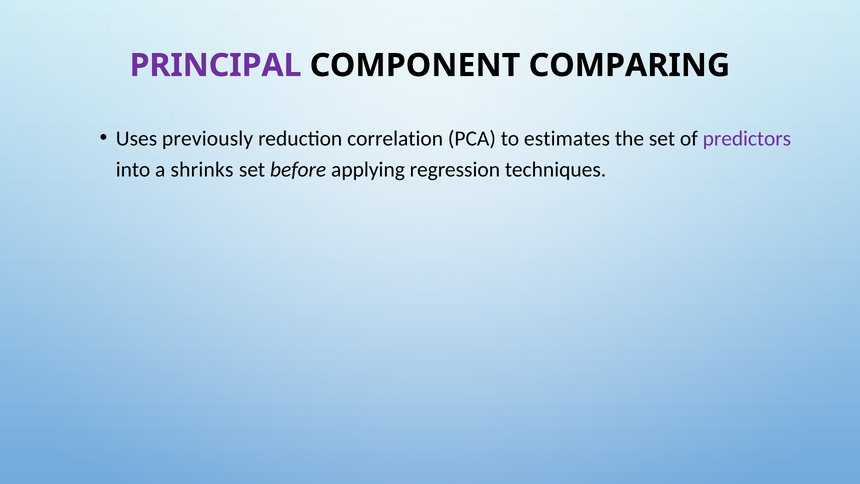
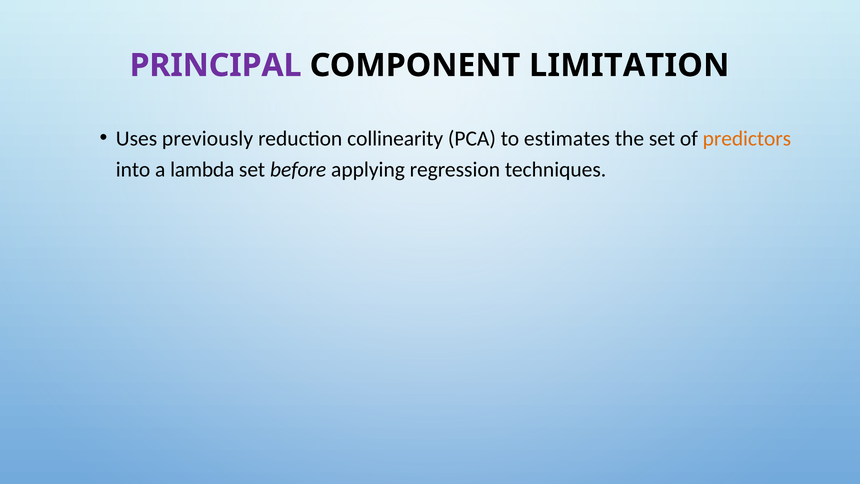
COMPARING: COMPARING -> LIMITATION (629, 65)
correlation: correlation -> collinearity (395, 138)
predictors colour: purple -> orange (747, 138)
shrinks: shrinks -> lambda (202, 169)
